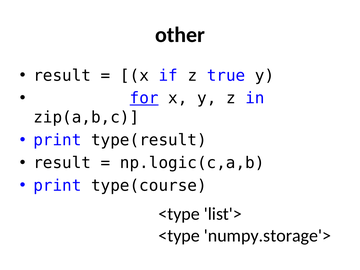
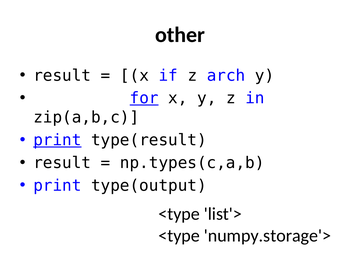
true: true -> arch (226, 75)
print underline: none -> present (57, 140)
np.logic(c,a,b: np.logic(c,a,b -> np.types(c,a,b (192, 163)
type(course: type(course -> type(output (149, 186)
